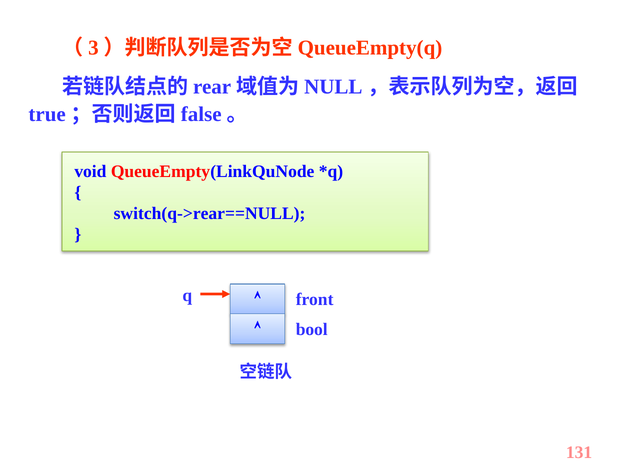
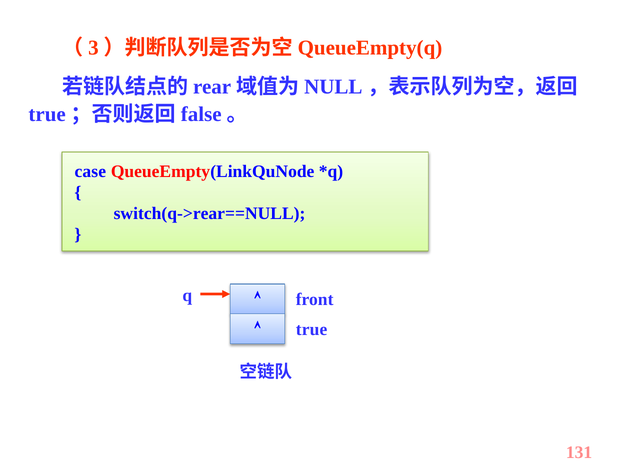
void: void -> case (90, 171)
bool: bool -> true (312, 329)
